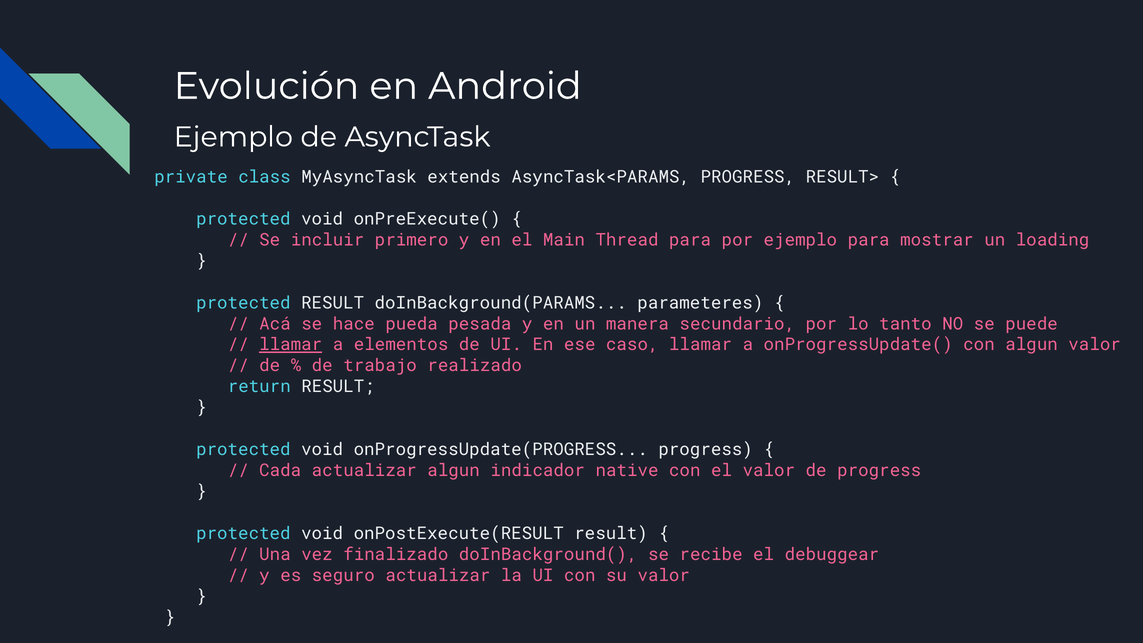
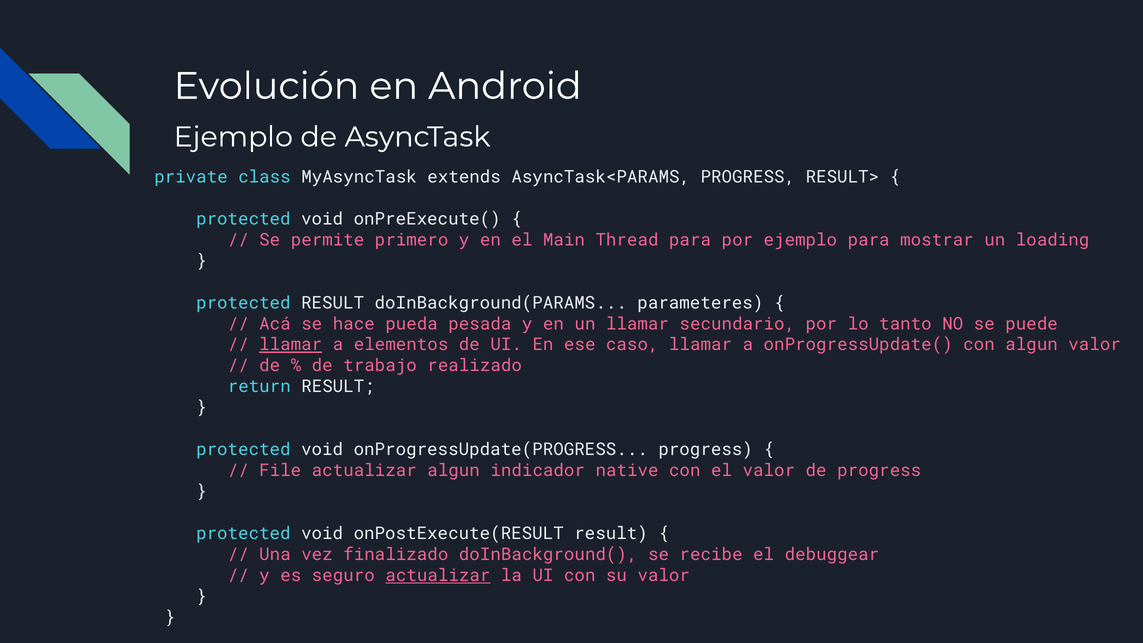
incluir: incluir -> permite (328, 240)
un manera: manera -> llamar (637, 324)
Cada: Cada -> File (280, 471)
actualizar underline: none -> present (438, 575)
